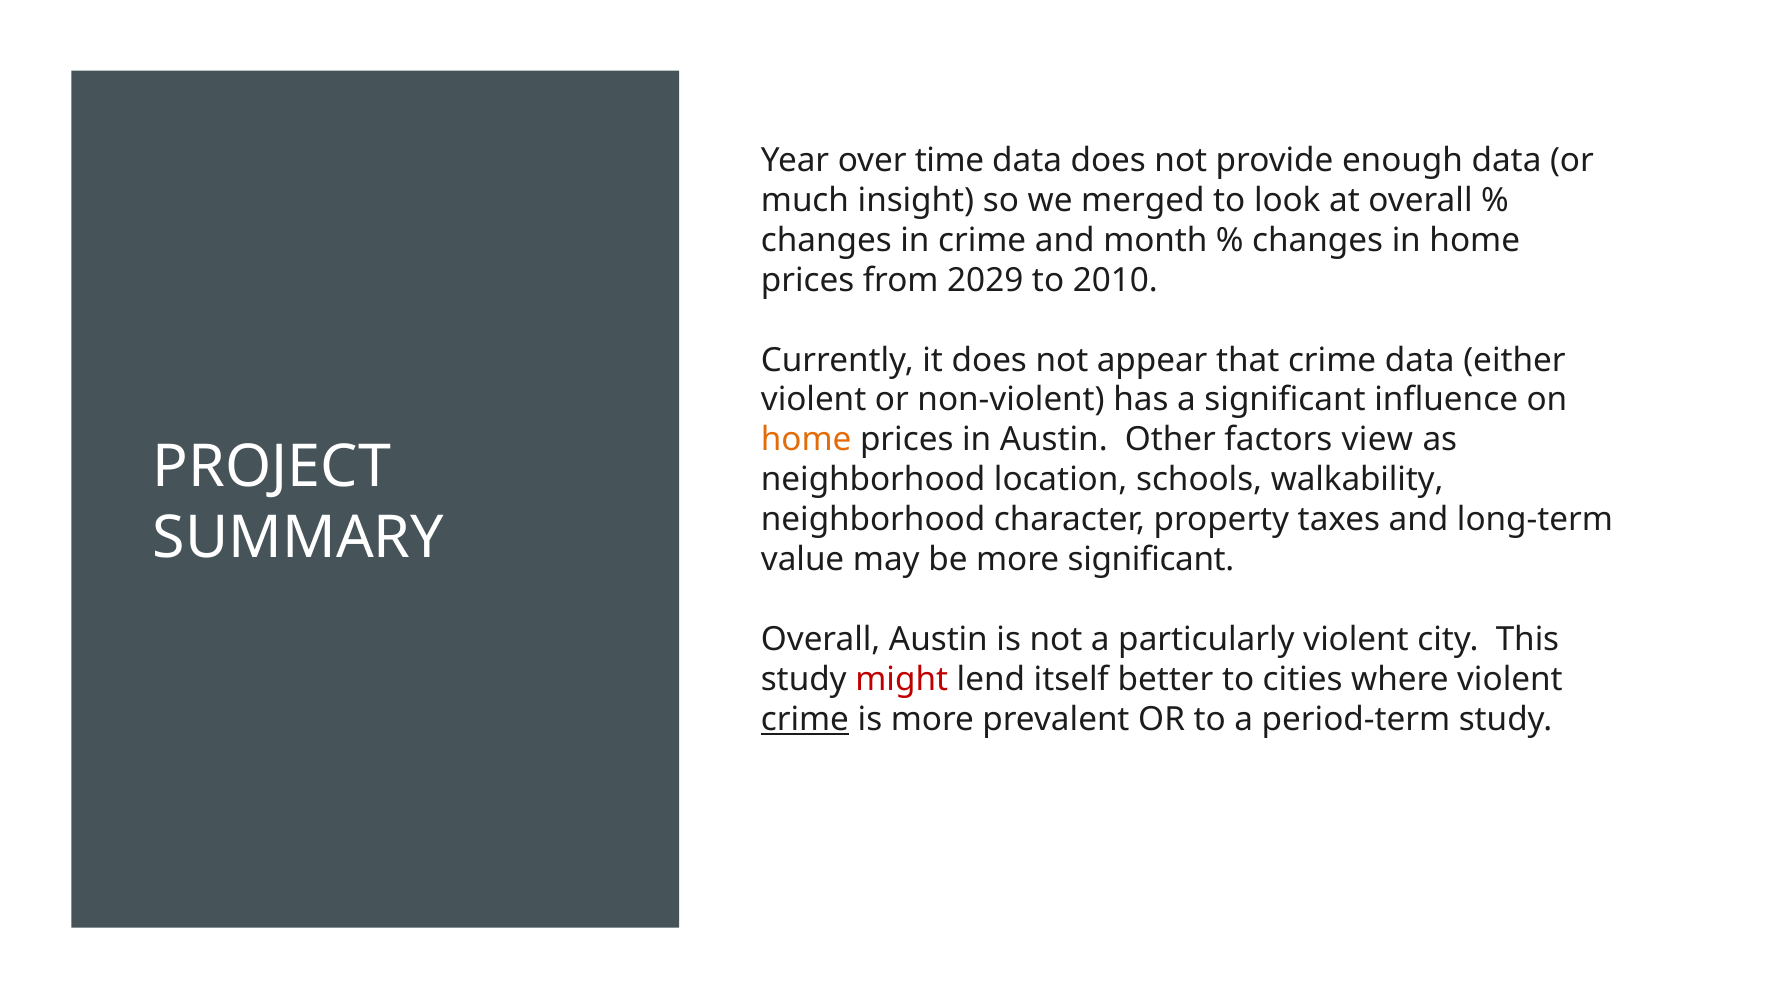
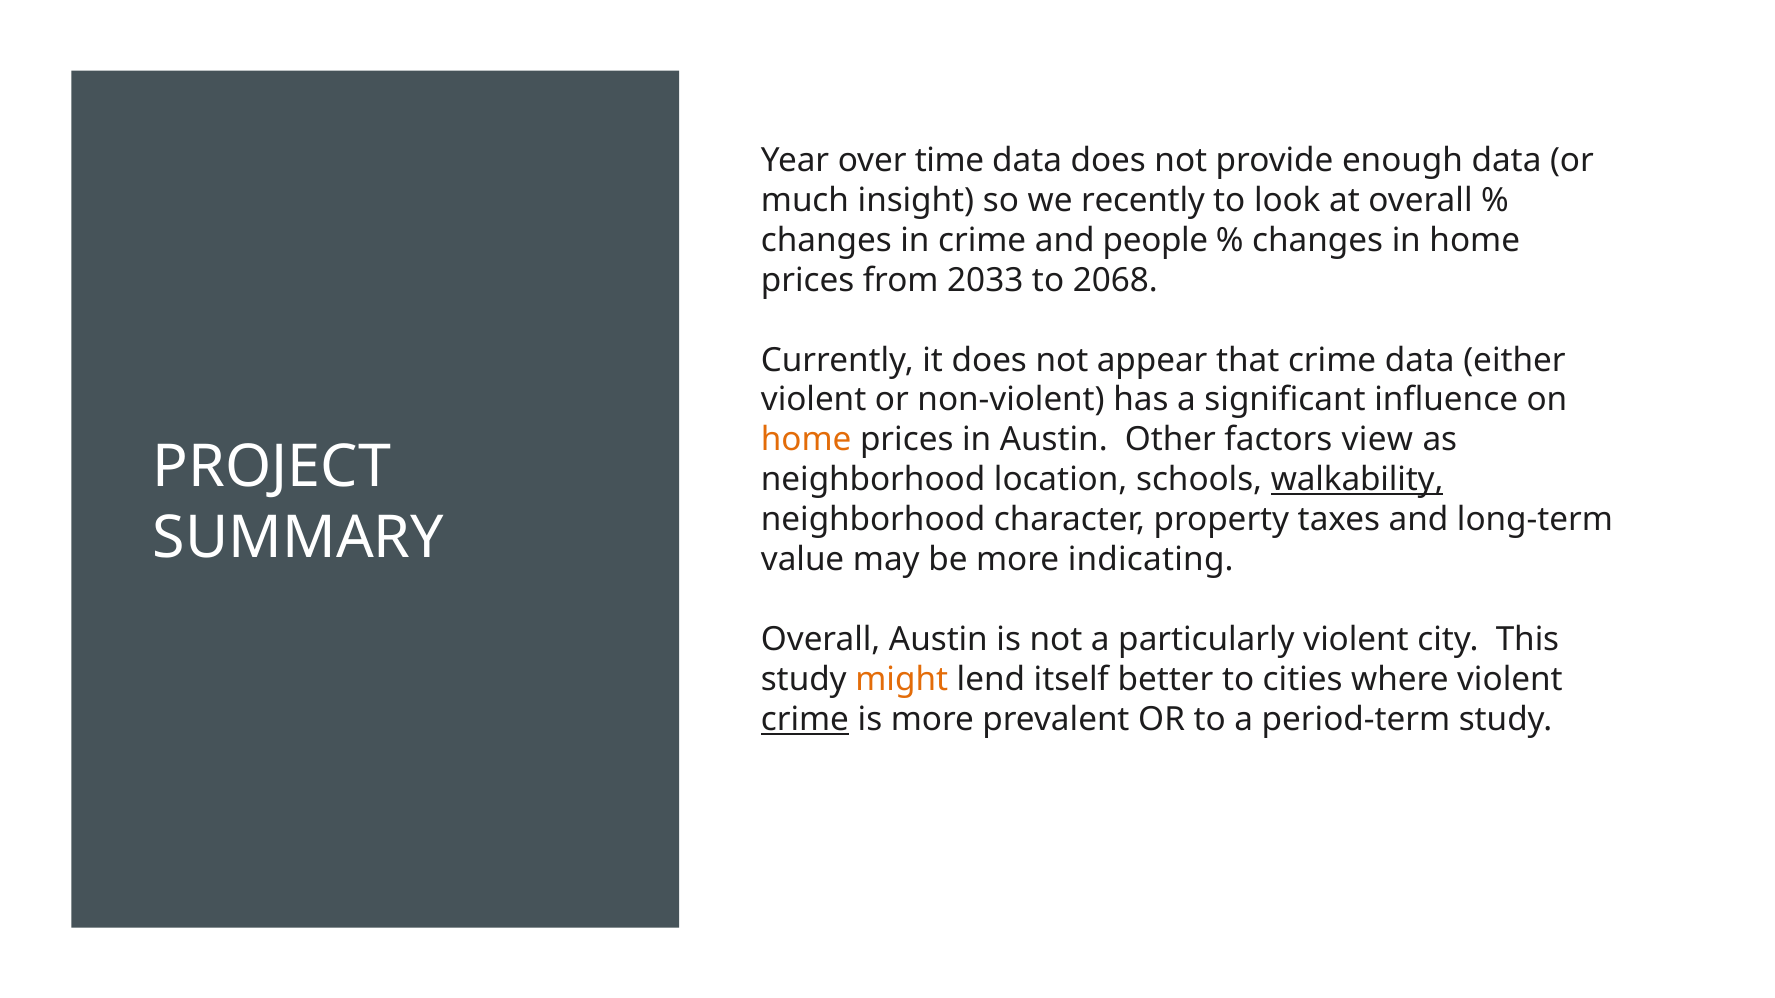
merged: merged -> recently (1143, 200)
month: month -> people (1155, 240)
2029: 2029 -> 2033 (985, 280)
2010: 2010 -> 2068 (1115, 280)
walkability underline: none -> present (1357, 480)
more significant: significant -> indicating (1151, 560)
might colour: red -> orange (902, 680)
